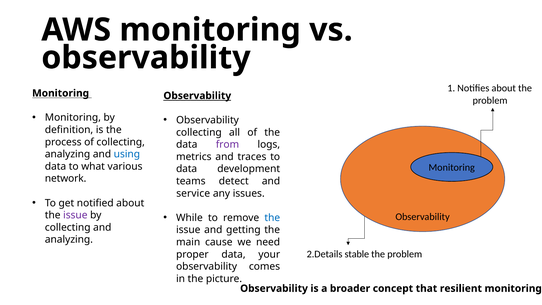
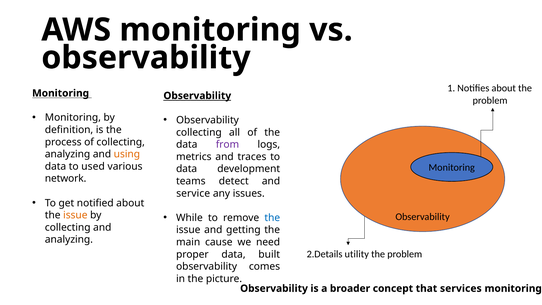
using colour: blue -> orange (127, 154)
what: what -> used (93, 166)
issue colour: purple -> orange (75, 215)
stable: stable -> utility (357, 254)
your: your -> built (269, 254)
resilient: resilient -> services (461, 288)
